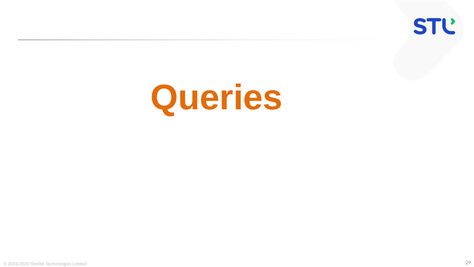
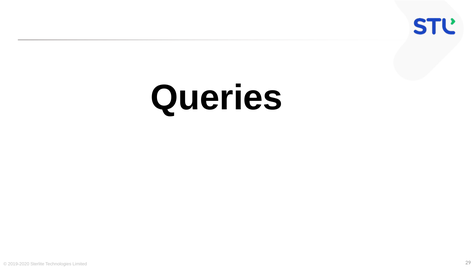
Queries colour: orange -> black (217, 97)
